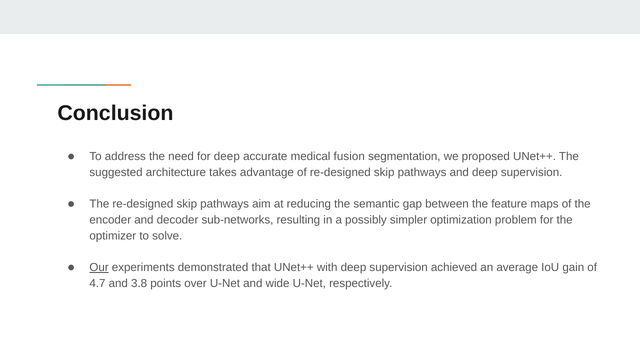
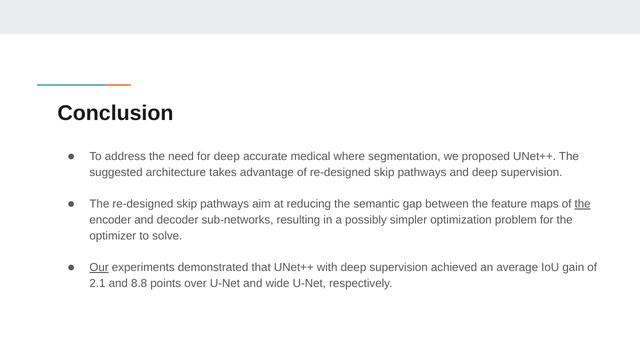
fusion: fusion -> where (349, 156)
the underline: none -> present (583, 204)
4.7: 4.7 -> 2.1 (97, 283)
3.8: 3.8 -> 8.8 (139, 283)
